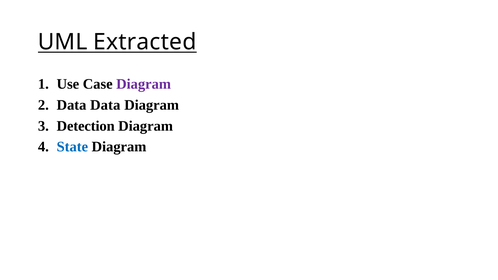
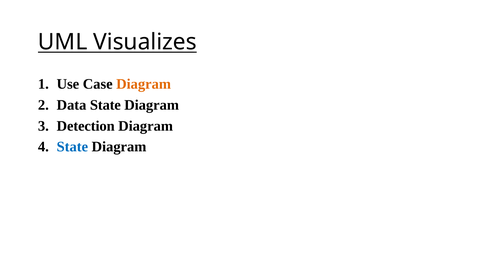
Extracted: Extracted -> Visualizes (145, 42)
Diagram colour: purple -> orange (144, 84)
Data Data: Data -> State (105, 105)
